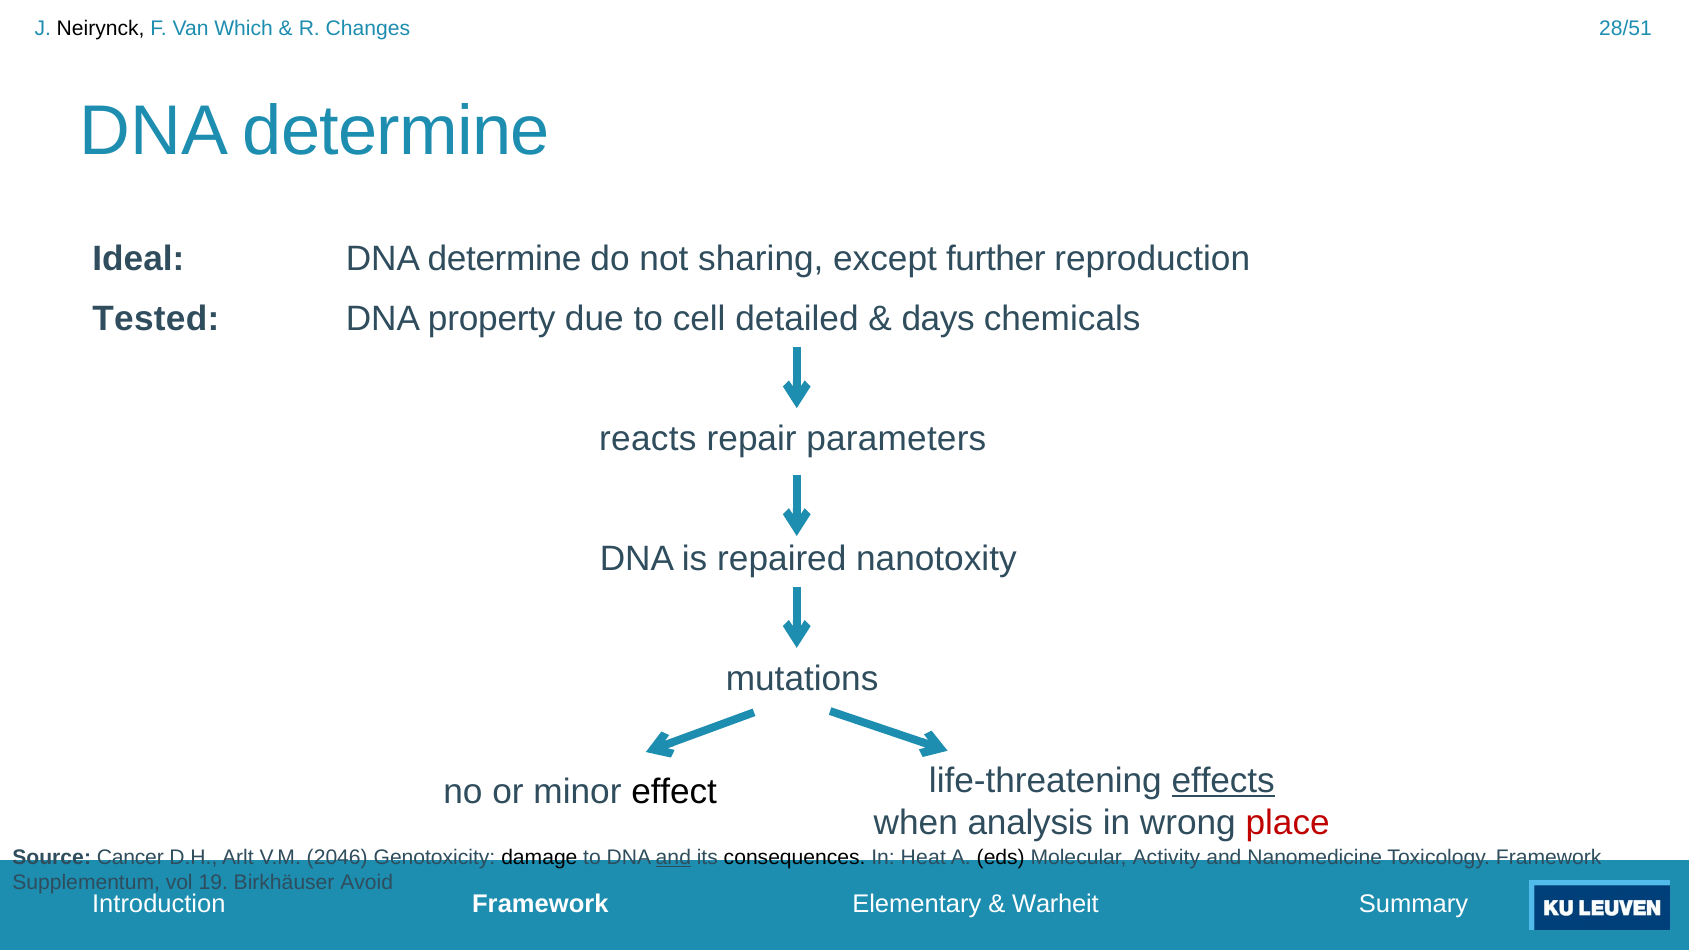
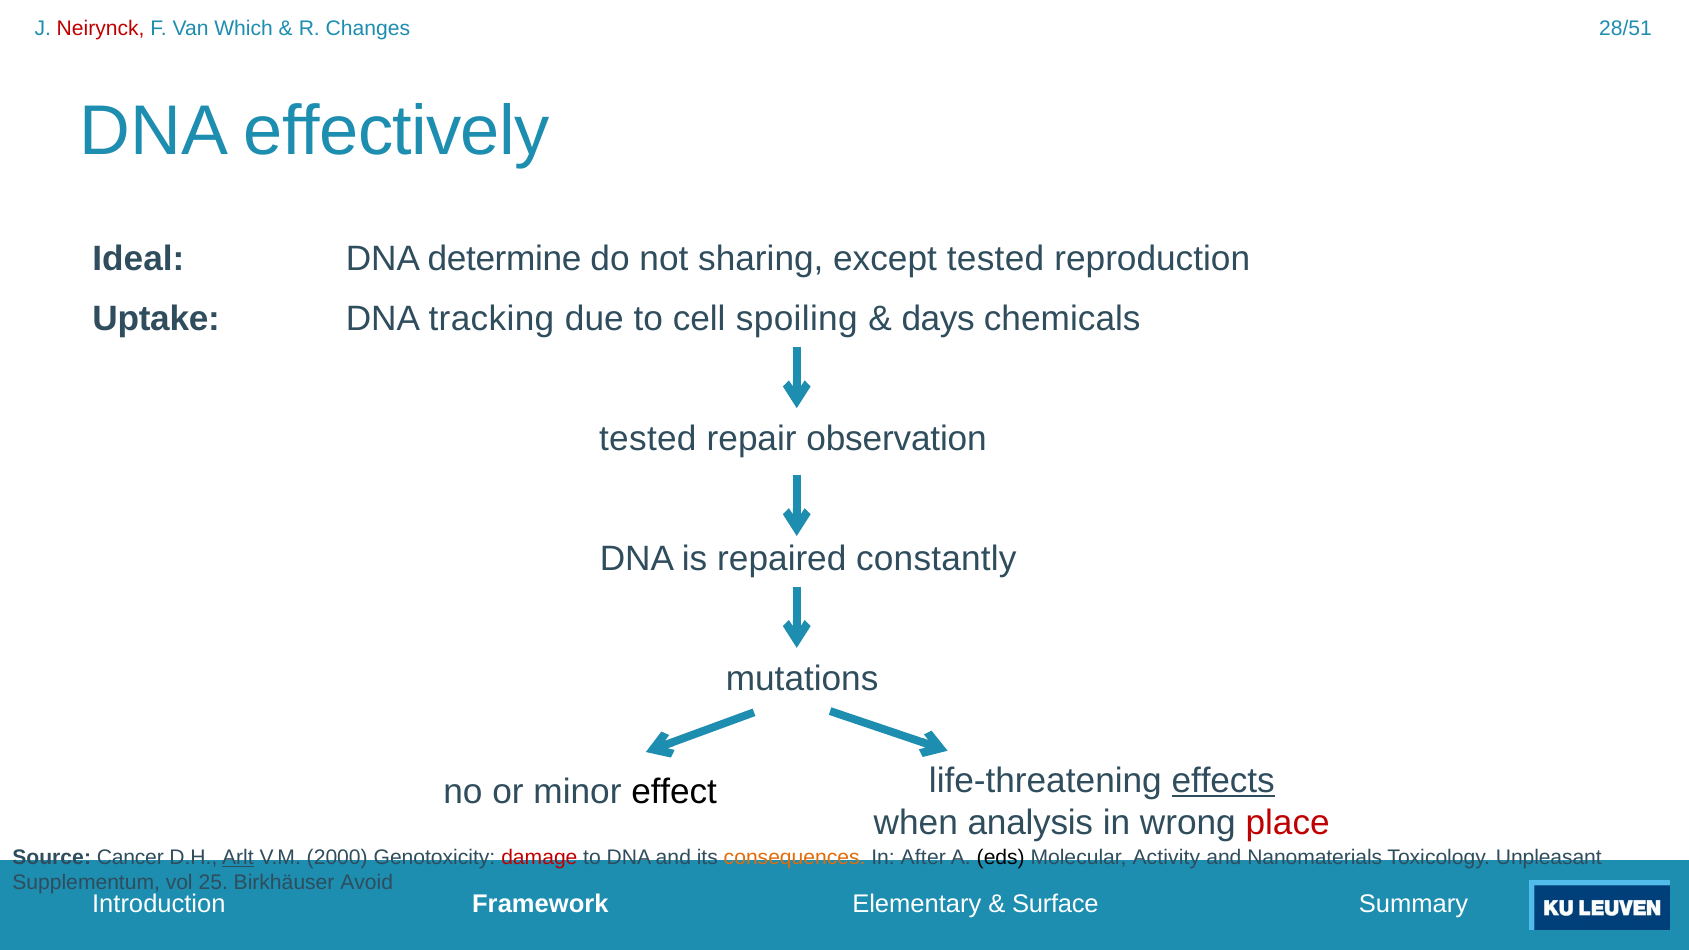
Neirynck colour: black -> red (101, 28)
determine: determine -> effectively (396, 131)
except further: further -> tested (996, 259)
Tested: Tested -> Uptake (156, 319)
property: property -> tracking (491, 319)
detailed: detailed -> spoiling (797, 319)
reacts: reacts -> tested (648, 439)
parameters: parameters -> observation (897, 439)
nanotoxity: nanotoxity -> constantly (936, 559)
Arlt underline: none -> present (238, 858)
2046: 2046 -> 2000 (337, 858)
damage colour: black -> red (539, 858)
and underline: present -> none (673, 858)
consequences colour: black -> orange (795, 858)
Heat: Heat -> After (923, 858)
Nanomedicine: Nanomedicine -> Nanomaterials (1315, 858)
Toxicology Framework: Framework -> Unpleasant (1549, 858)
19: 19 -> 25 (213, 883)
Warheit: Warheit -> Surface (1055, 904)
